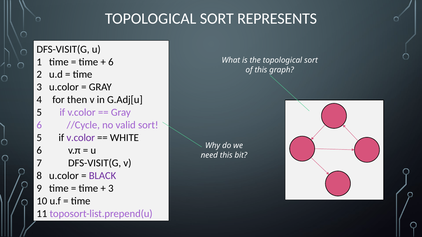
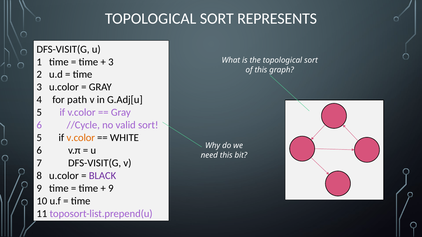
6: 6 -> 3 (111, 62)
then: then -> path (77, 100)
v.color colour: purple -> orange (81, 138)
3: 3 -> 9 (111, 189)
